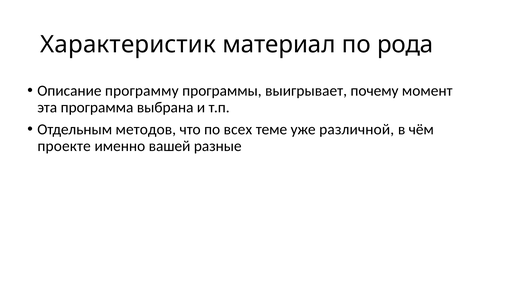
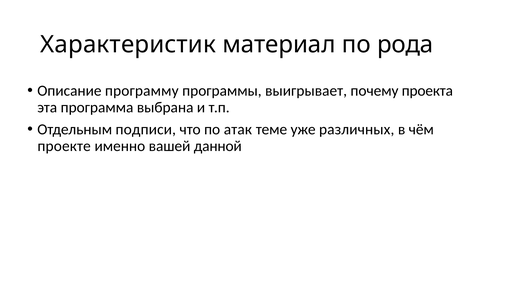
момент: момент -> проекта (427, 91)
методов: методов -> подписи (146, 129)
всех: всех -> атак (238, 129)
различной: различной -> различных (357, 129)
разные: разные -> данной (218, 146)
